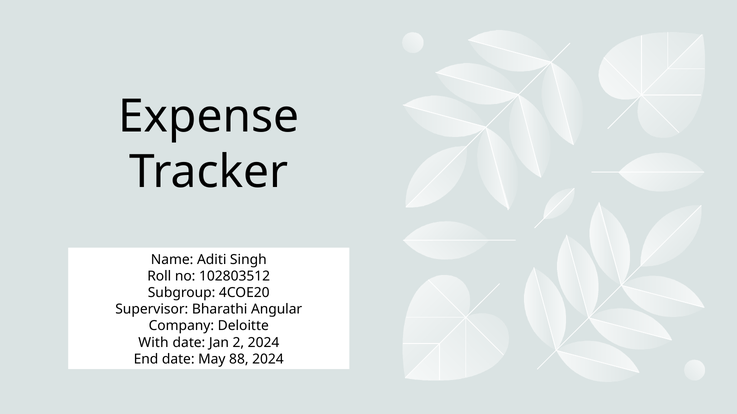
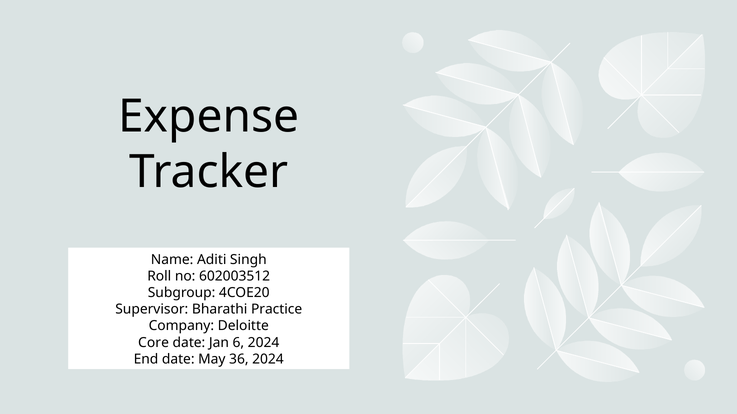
102803512: 102803512 -> 602003512 (235, 277)
Angular: Angular -> Practice (277, 310)
With: With -> Core (154, 343)
2: 2 -> 6 (238, 343)
88: 88 -> 36 (239, 360)
